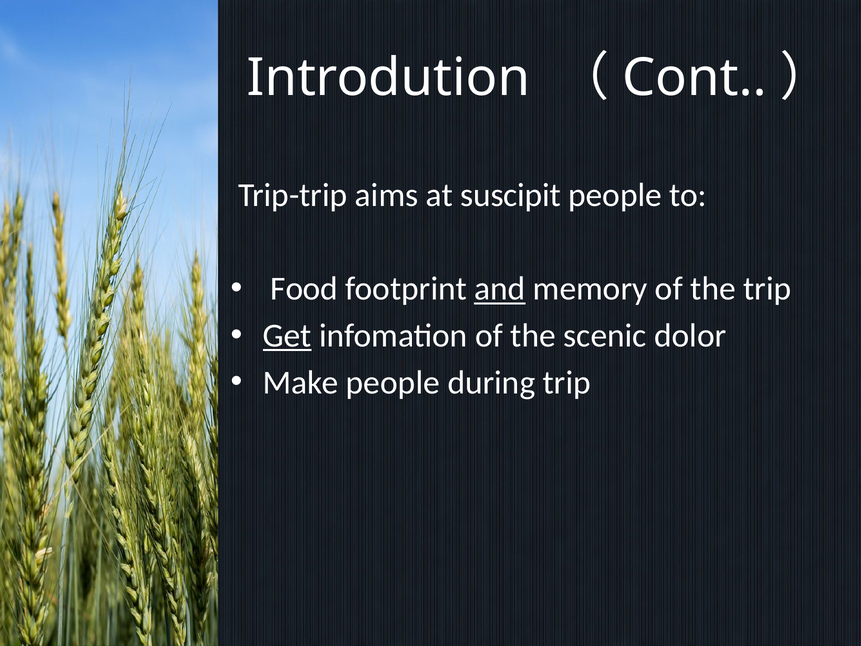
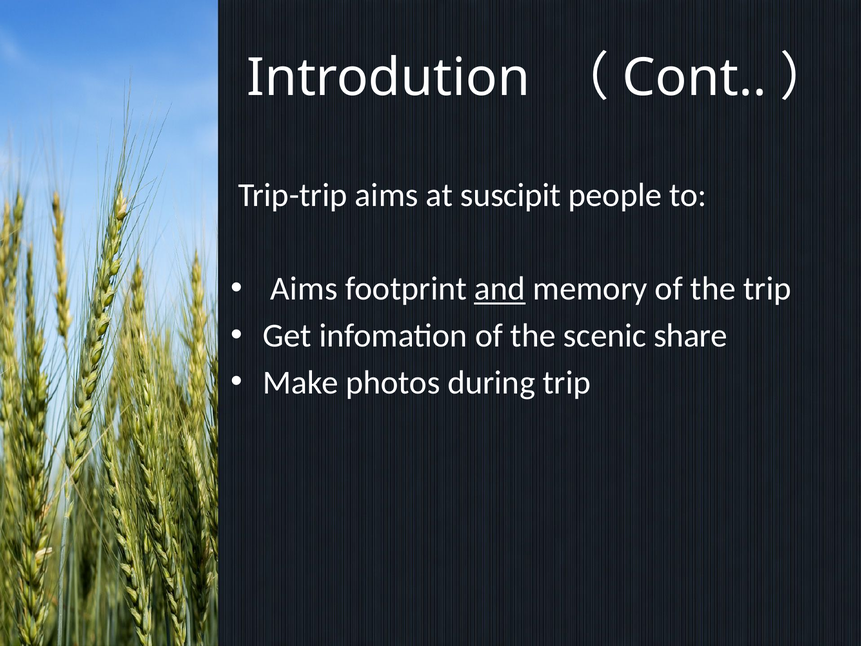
Food: Food -> Aims (304, 289)
Get underline: present -> none (287, 336)
dolor: dolor -> share (690, 336)
Make people: people -> photos (393, 383)
